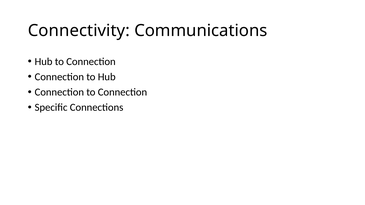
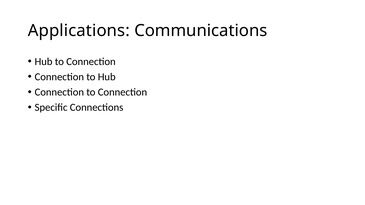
Connectivity: Connectivity -> Applications (79, 31)
